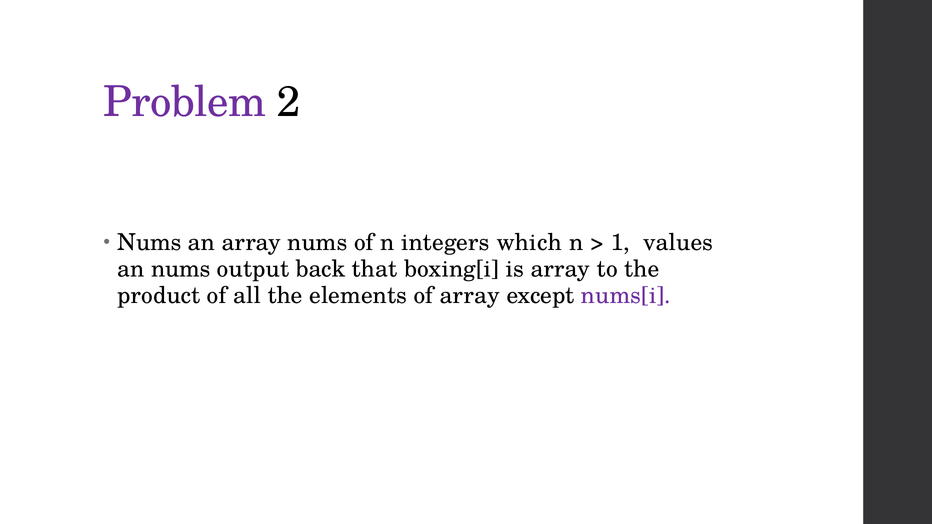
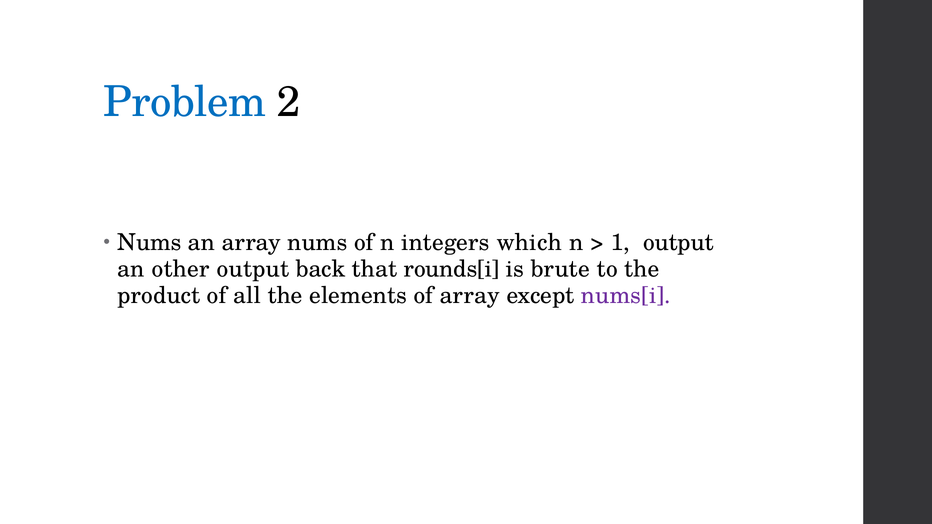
Problem colour: purple -> blue (185, 102)
1 values: values -> output (678, 242)
an nums: nums -> other (181, 269)
boxing[i: boxing[i -> rounds[i (452, 269)
is array: array -> brute (560, 269)
